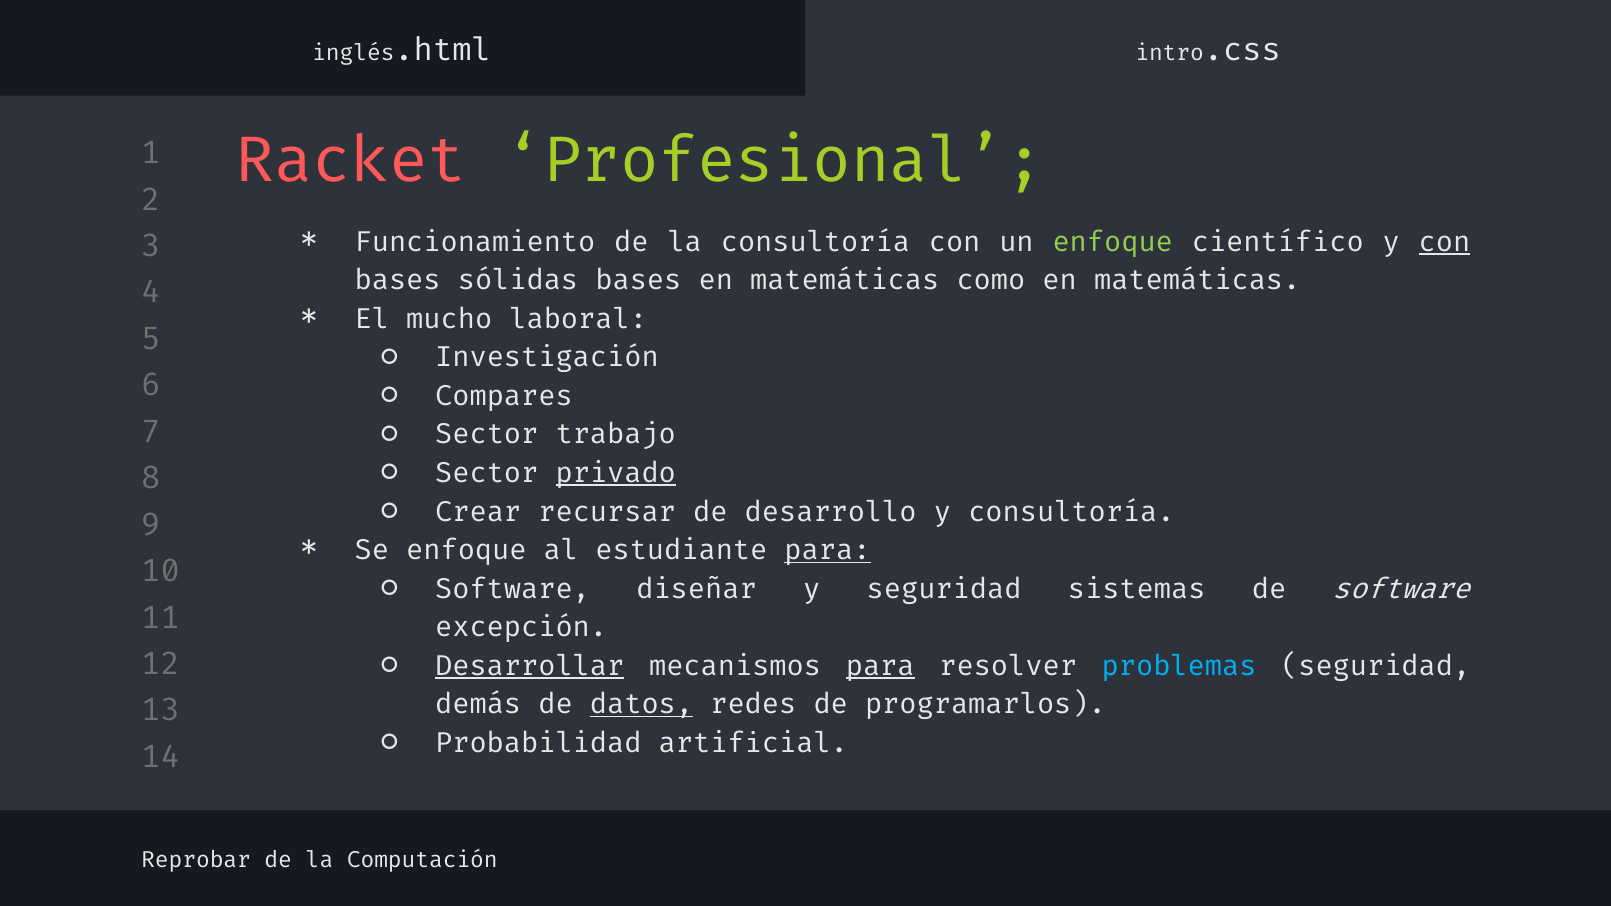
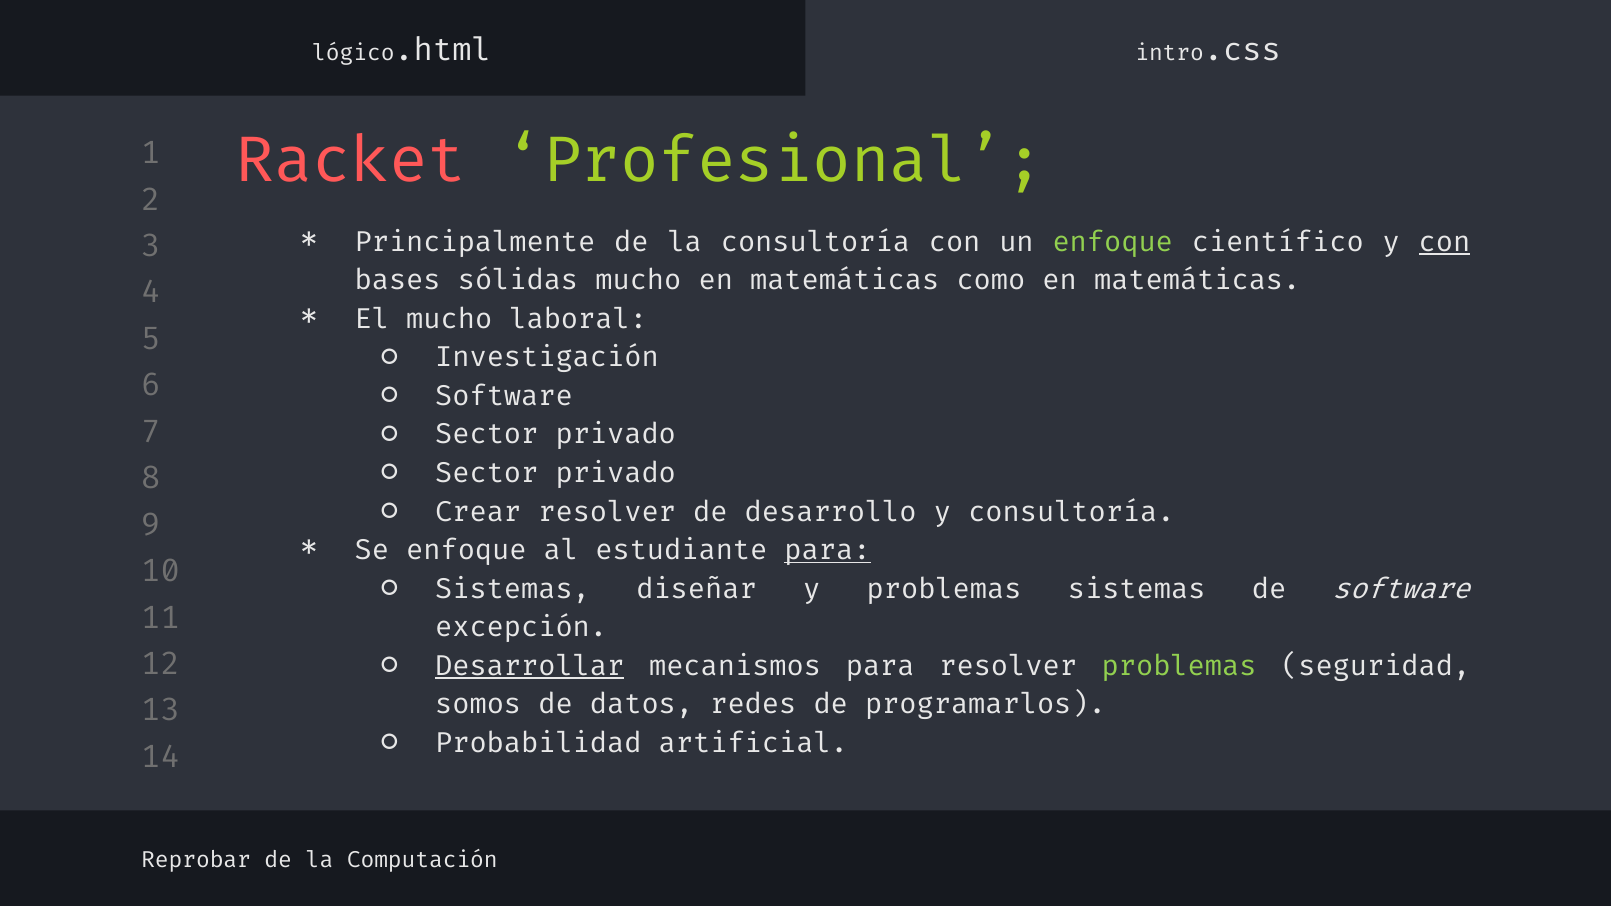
inglés: inglés -> lógico (353, 53)
Funcionamiento: Funcionamiento -> Principalmente (475, 242)
sólidas bases: bases -> mucho (638, 281)
Compares: Compares -> Software (504, 396)
trabajo: trabajo -> privado (616, 435)
privado underline: present -> none (616, 473)
Crear recursar: recursar -> resolver (607, 512)
Software: Software -> Sistemas (513, 589)
y seguridad: seguridad -> problemas (944, 589)
para underline: present -> none (880, 666)
problemas colour: light blue -> light green (1179, 666)
demás: demás -> somos (478, 705)
datos underline: present -> none (642, 705)
